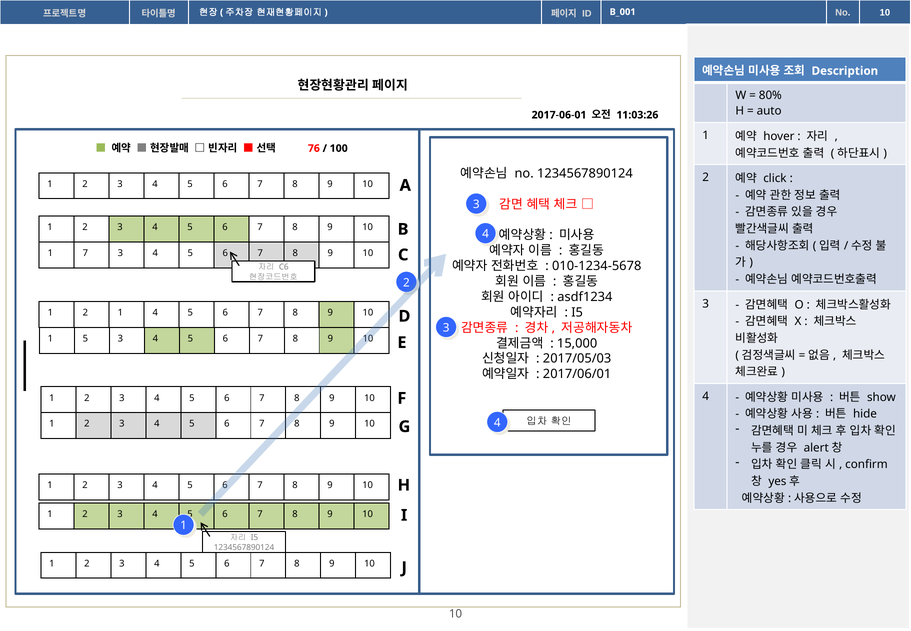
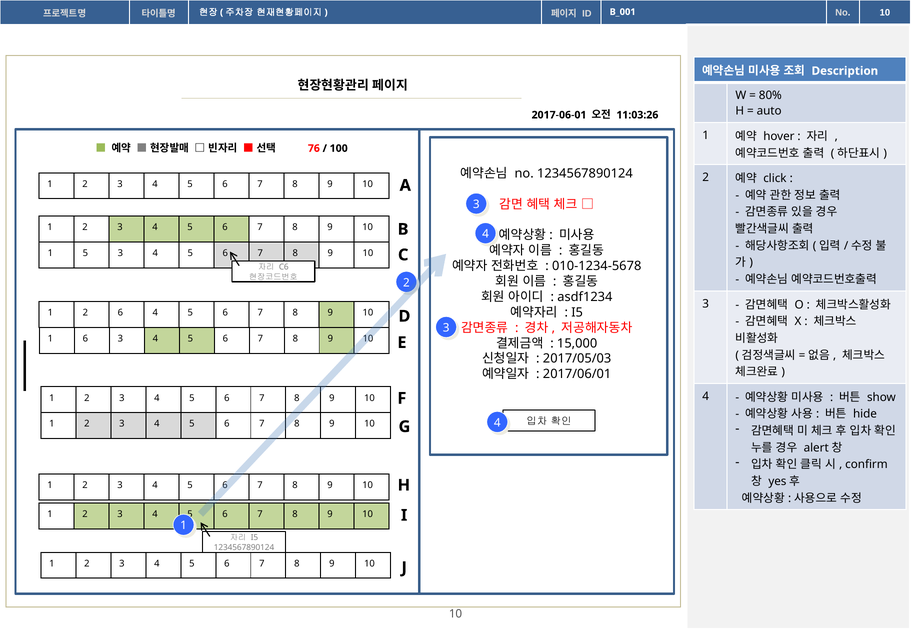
1 7: 7 -> 5 (85, 253)
2 1: 1 -> 6 (120, 312)
1 5: 5 -> 6 (85, 338)
